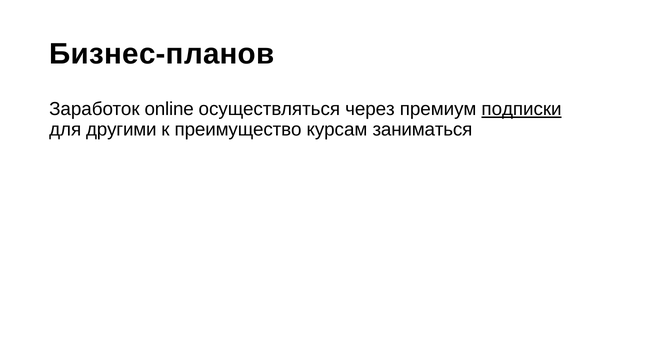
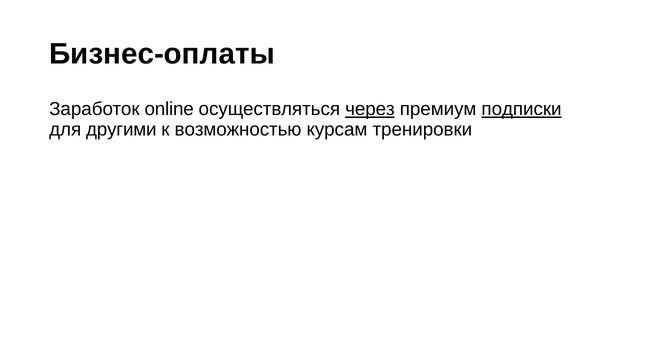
Бизнес-планов: Бизнес-планов -> Бизнес-оплаты (162, 54)
через underline: none -> present (370, 109)
преимущество: преимущество -> возможностью (238, 129)
заниматься: заниматься -> тренировки (422, 129)
